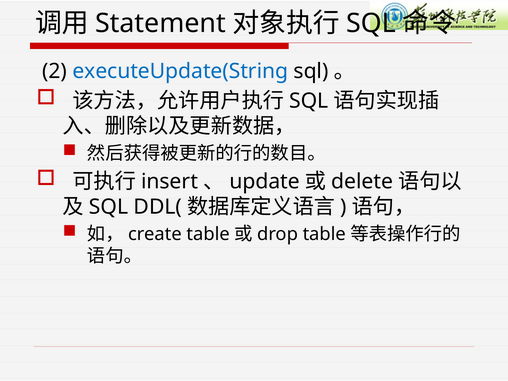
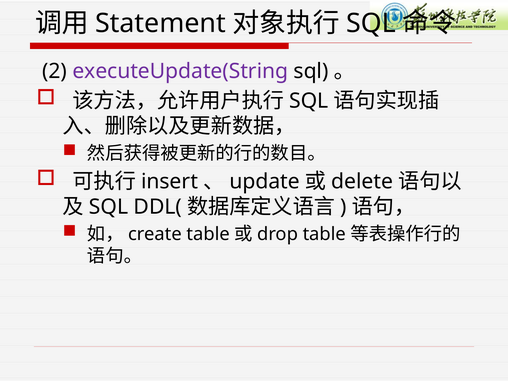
executeUpdate(String colour: blue -> purple (180, 71)
